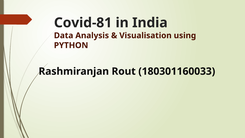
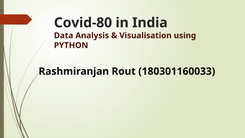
Covid-81: Covid-81 -> Covid-80 (83, 23)
